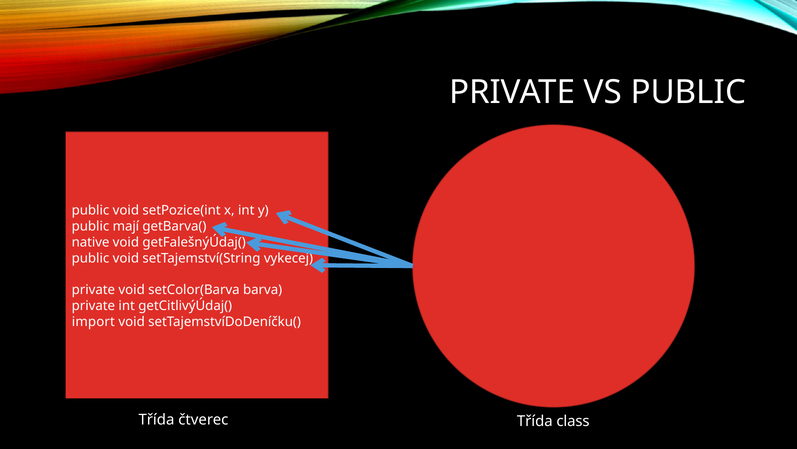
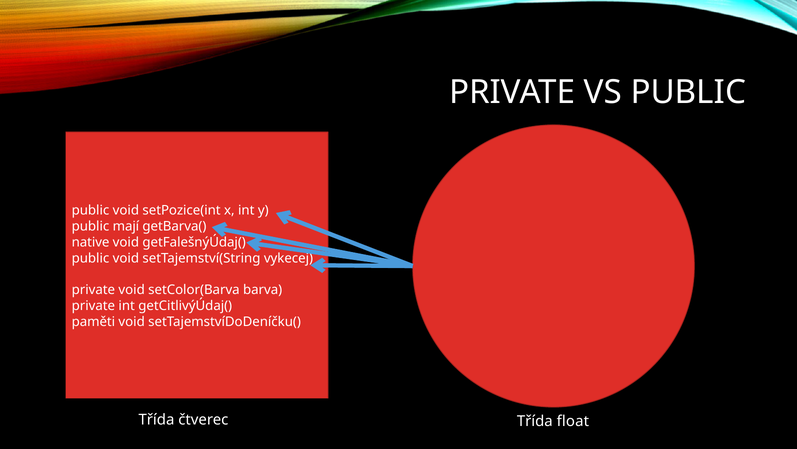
import: import -> paměti (93, 322)
class: class -> float (573, 421)
